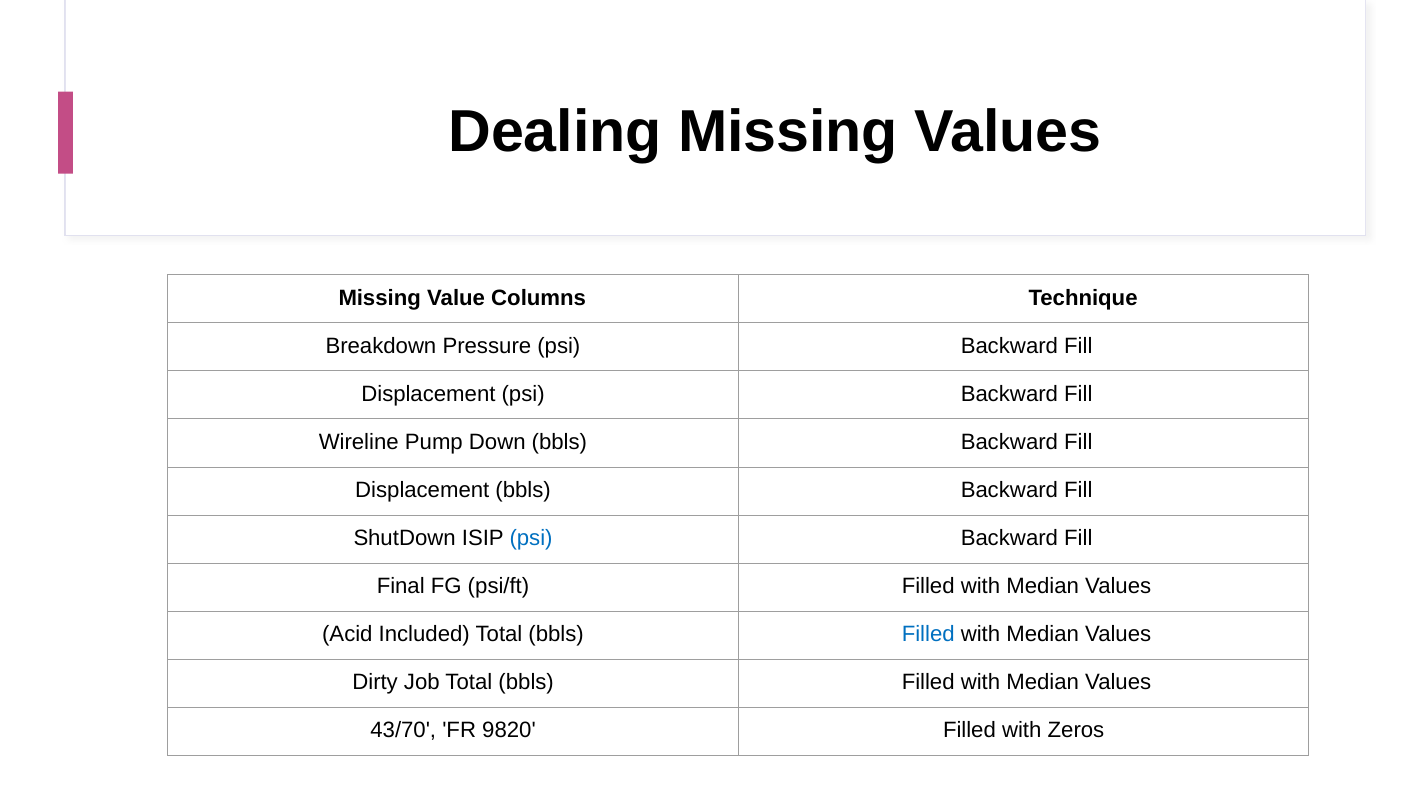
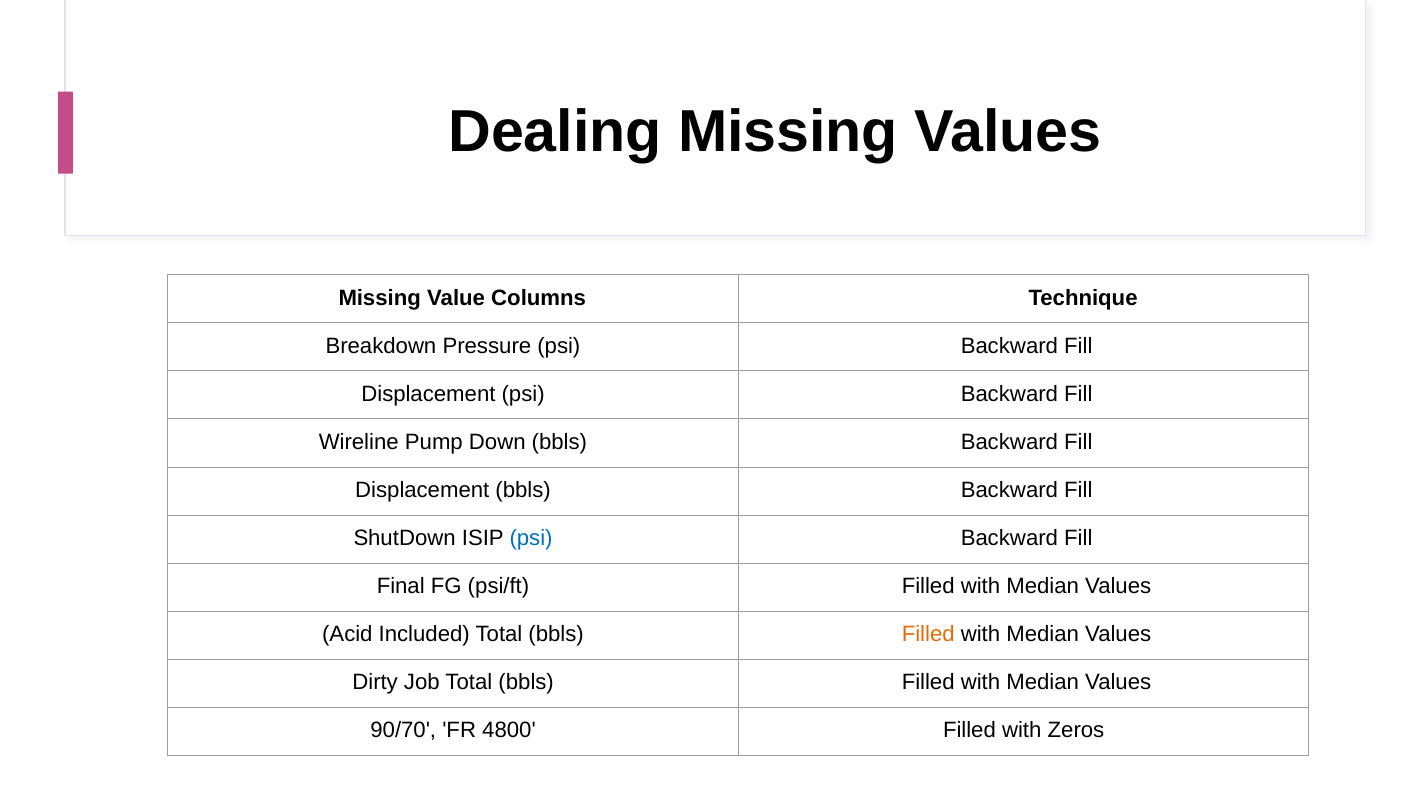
Filled colour: blue -> orange (928, 634)
43/70: 43/70 -> 90/70 (403, 730)
9820: 9820 -> 4800 (509, 730)
